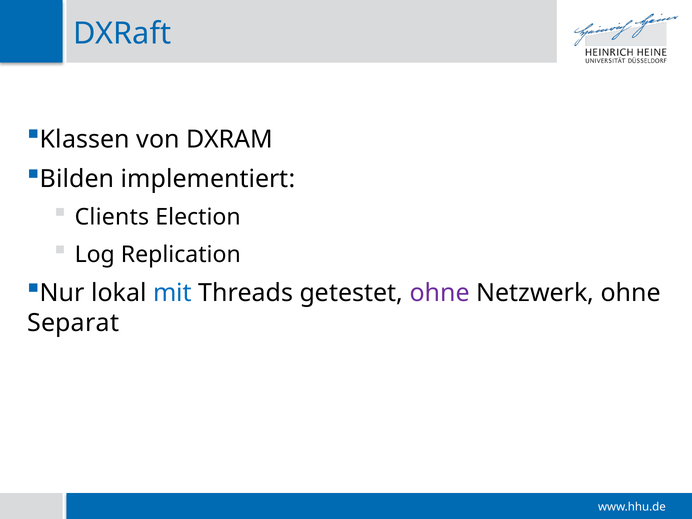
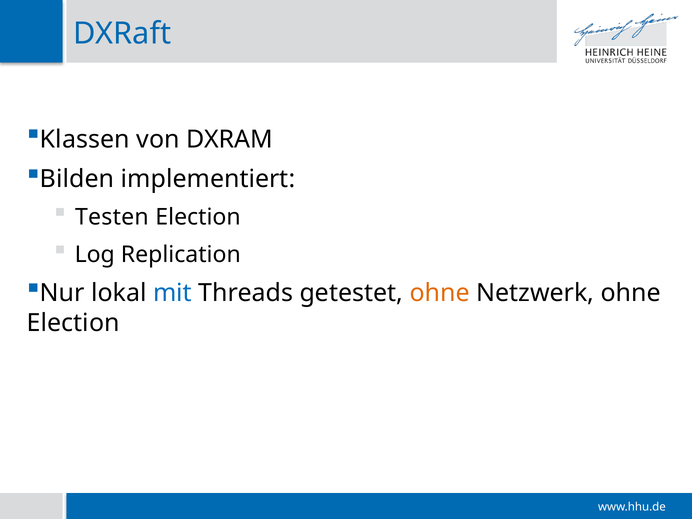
Clients: Clients -> Testen (112, 217)
ohne colour: purple -> orange (440, 293)
Separat: Separat -> Election (73, 323)
